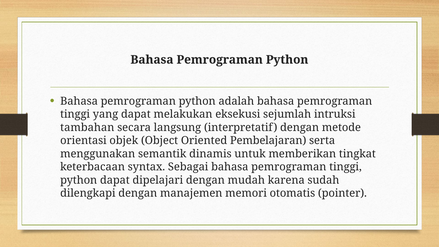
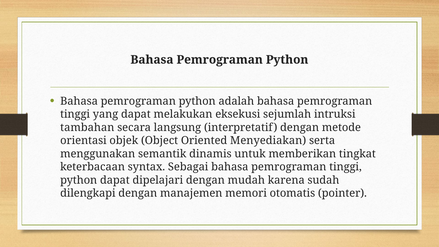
Pembelajaran: Pembelajaran -> Menyediakan (268, 141)
